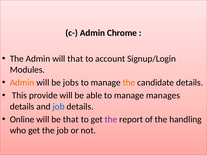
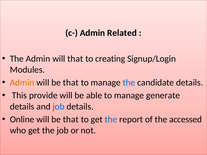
Chrome: Chrome -> Related (122, 33)
account: account -> creating (110, 59)
jobs: jobs -> that (71, 83)
the colour: orange -> blue (129, 83)
manages: manages -> generate (163, 96)
the colour: purple -> blue (111, 120)
handling: handling -> accessed (186, 120)
